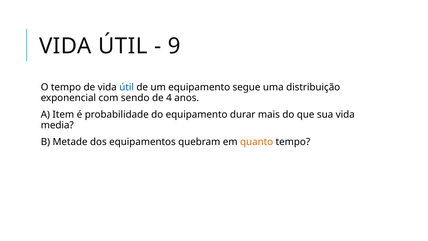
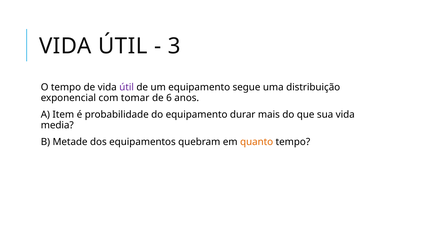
9: 9 -> 3 (174, 46)
útil colour: blue -> purple (127, 87)
sendo: sendo -> tomar (135, 98)
4: 4 -> 6 (169, 98)
